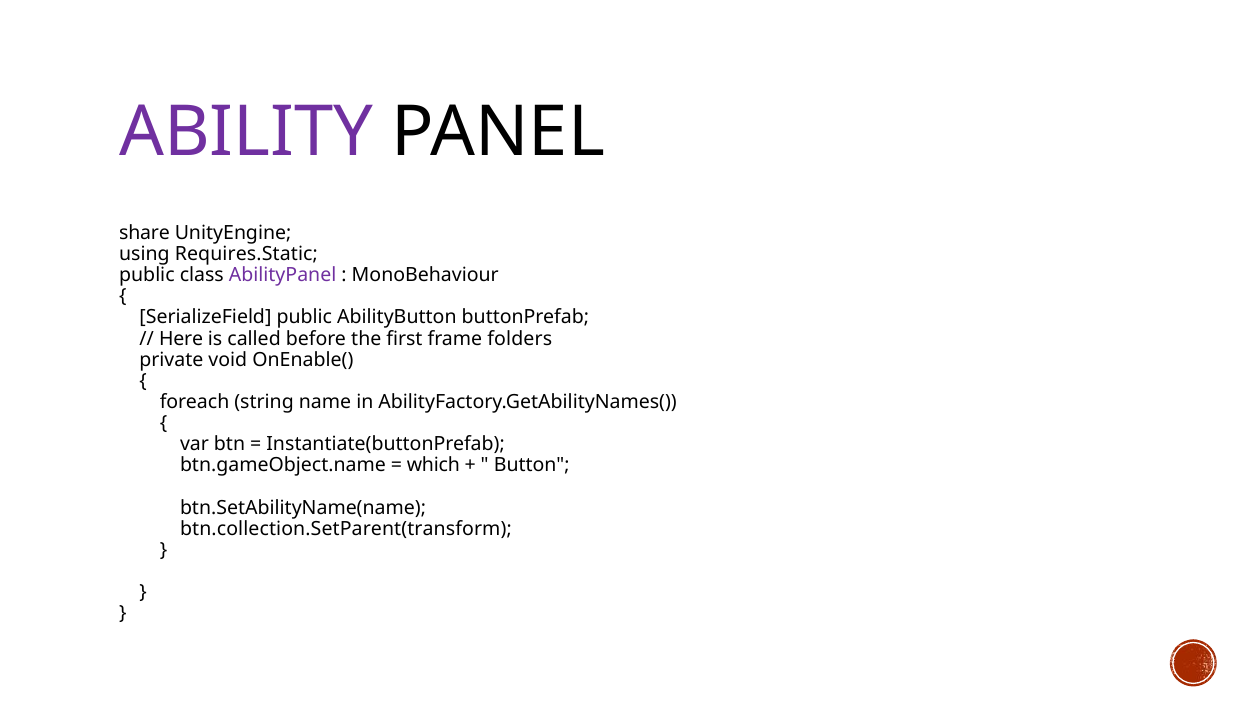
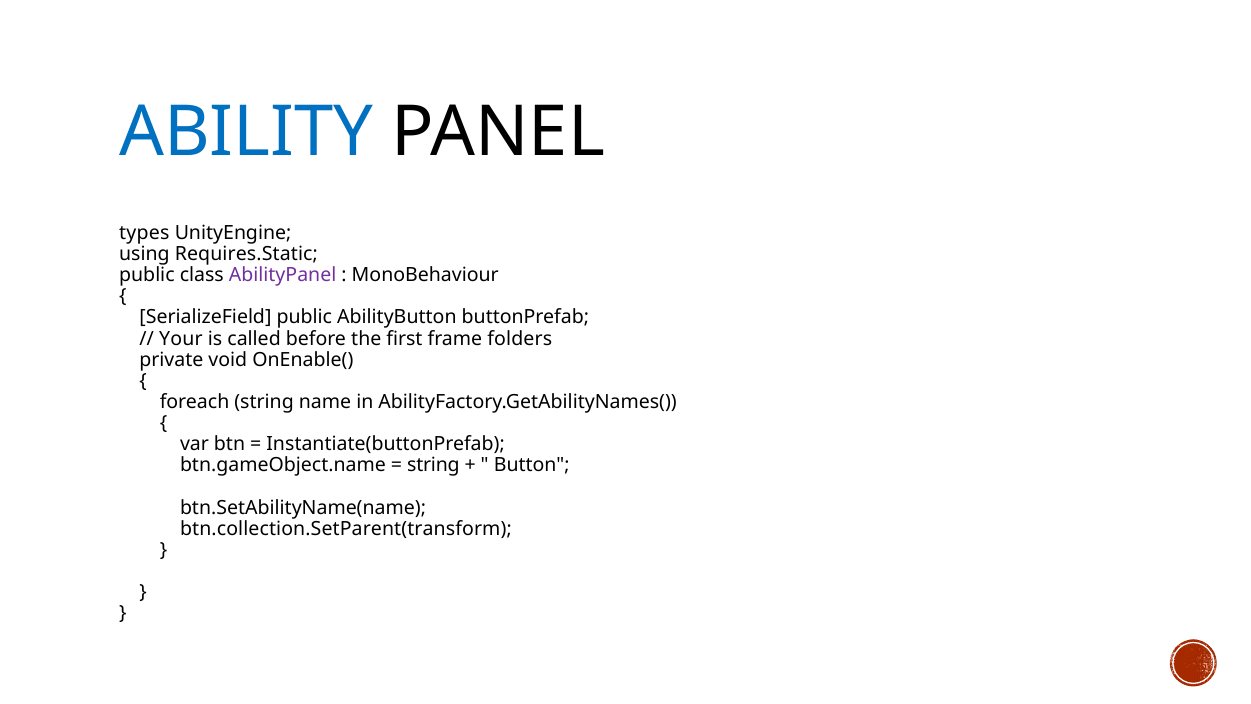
ABILITY colour: purple -> blue (246, 132)
share: share -> types (144, 233)
Here: Here -> Your (181, 338)
which: which -> string (433, 465)
